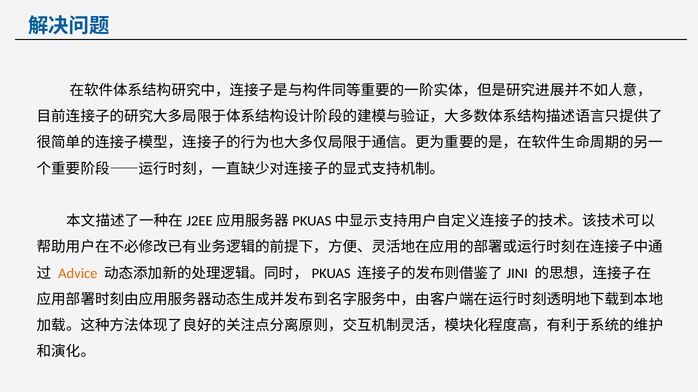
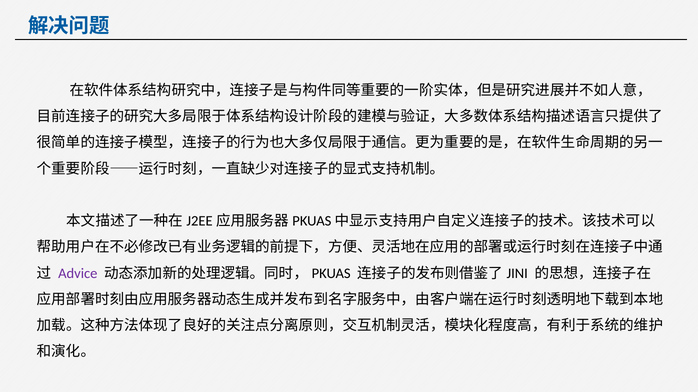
Advice colour: orange -> purple (78, 274)
